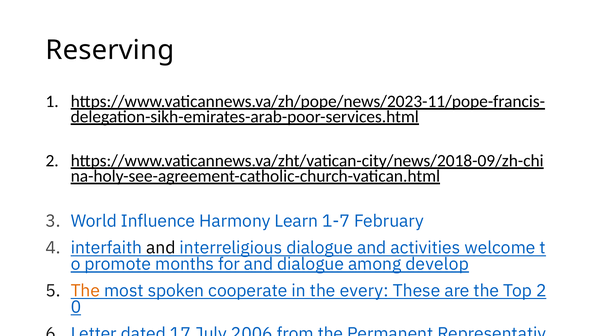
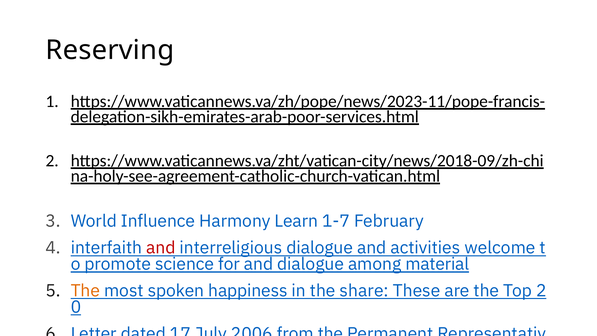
and colour: black -> red (161, 248)
months: months -> science (185, 264)
develop: develop -> material (437, 264)
cooperate: cooperate -> happiness (248, 291)
every: every -> share (364, 291)
